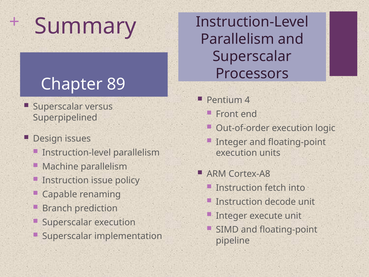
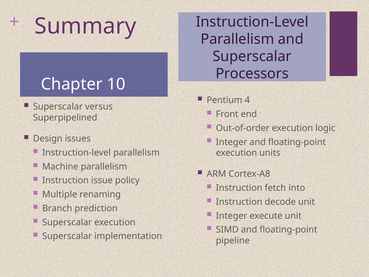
89: 89 -> 10 (116, 84)
Capable: Capable -> Multiple (60, 194)
